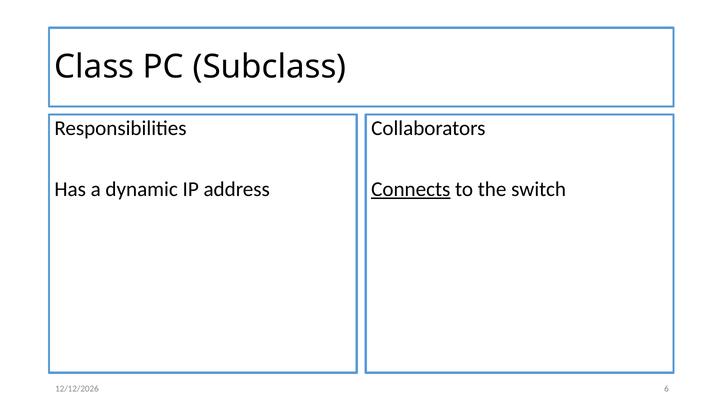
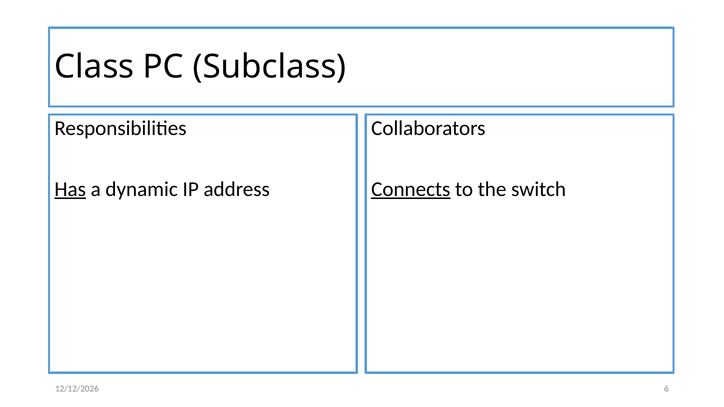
Has underline: none -> present (70, 189)
